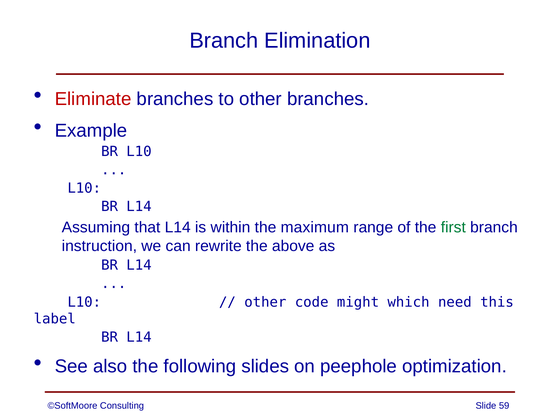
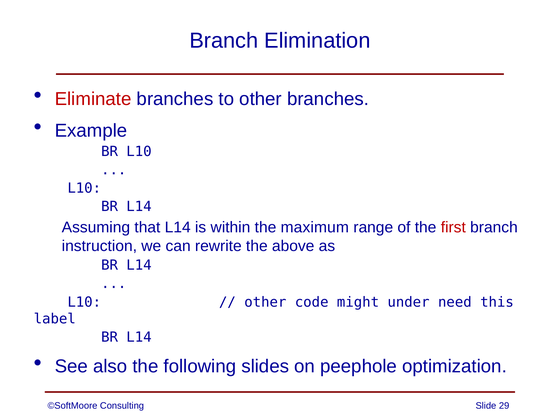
first colour: green -> red (453, 227)
which: which -> under (409, 302)
59: 59 -> 29 (504, 406)
